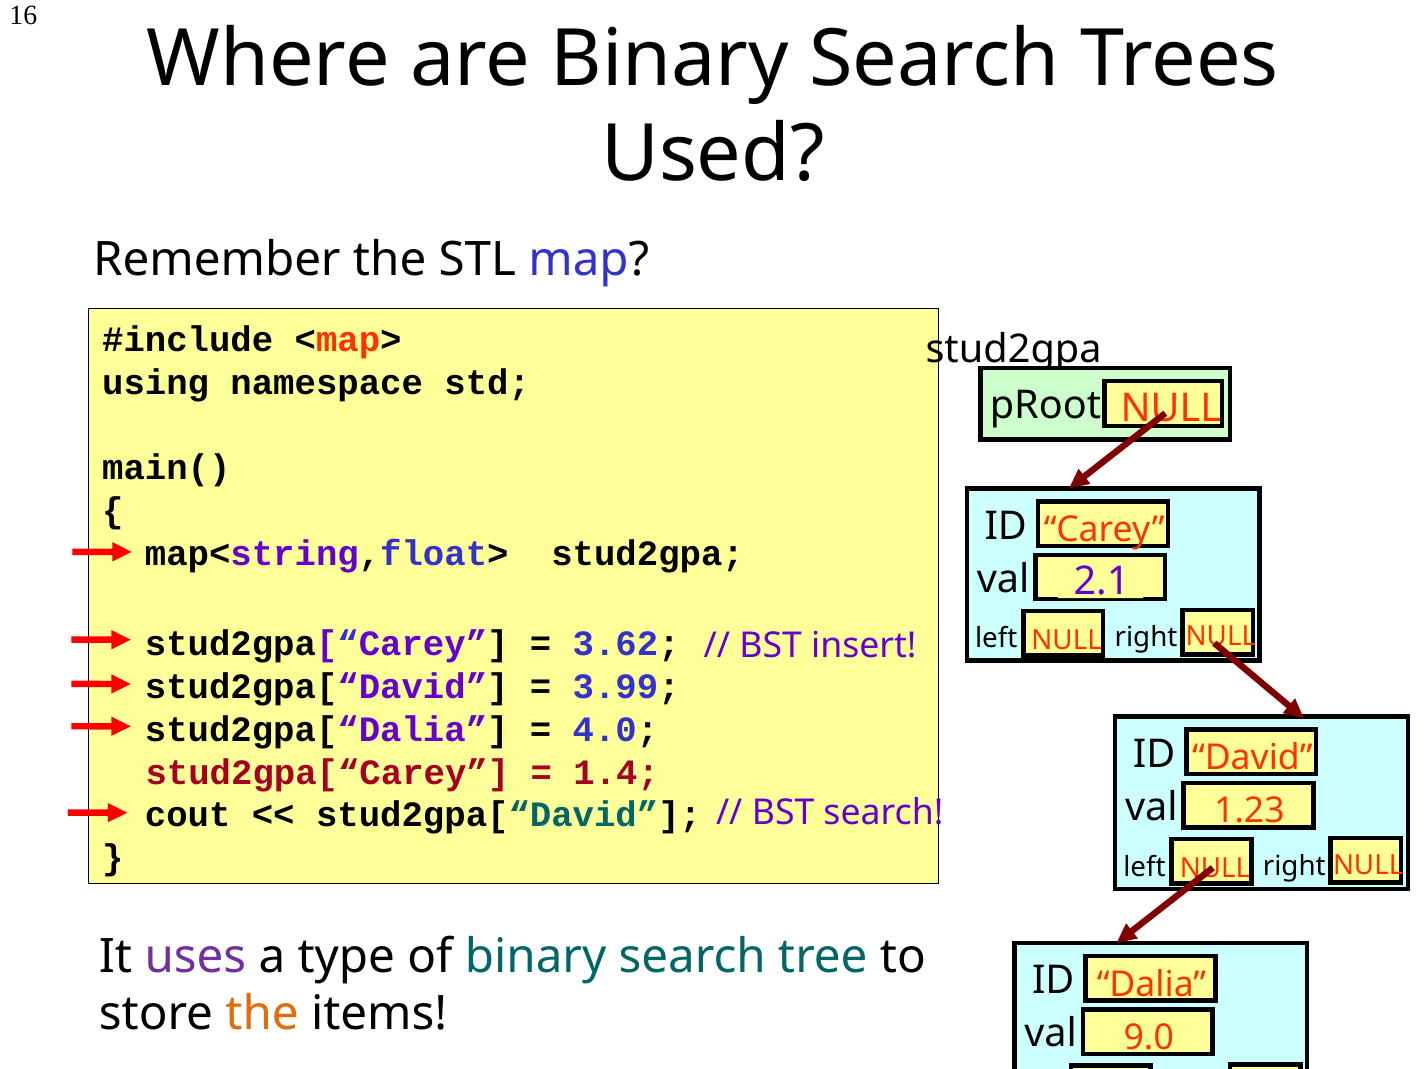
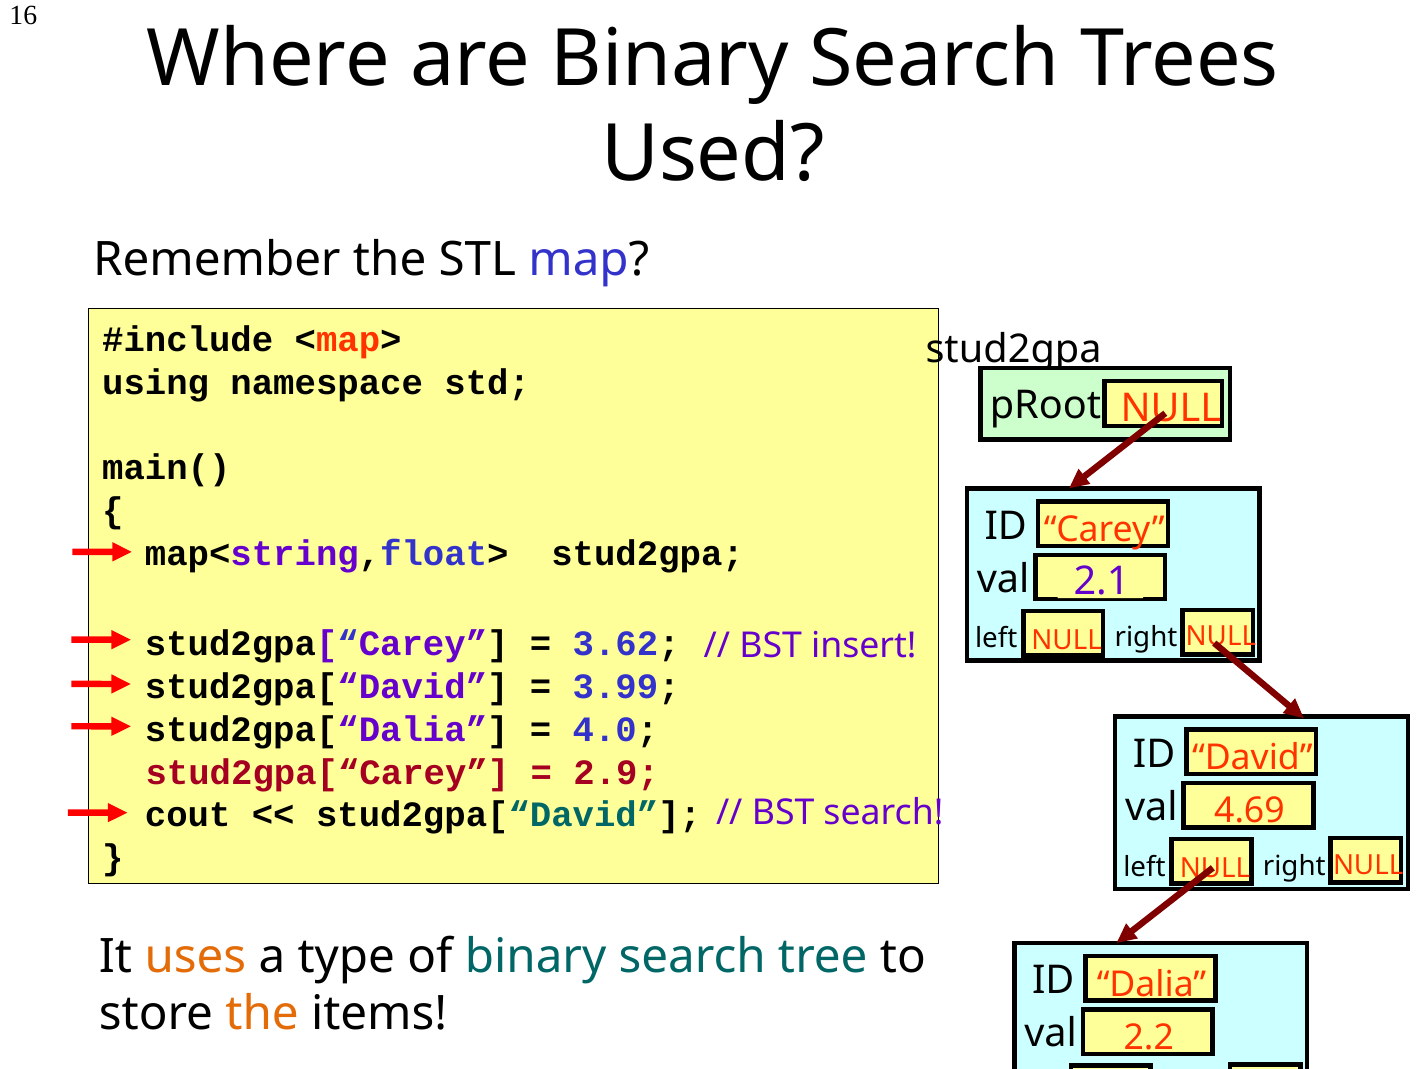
1.4: 1.4 -> 2.9 (616, 774)
1.23: 1.23 -> 4.69 (1249, 811)
uses colour: purple -> orange (195, 957)
9.0: 9.0 -> 2.2 (1149, 1038)
